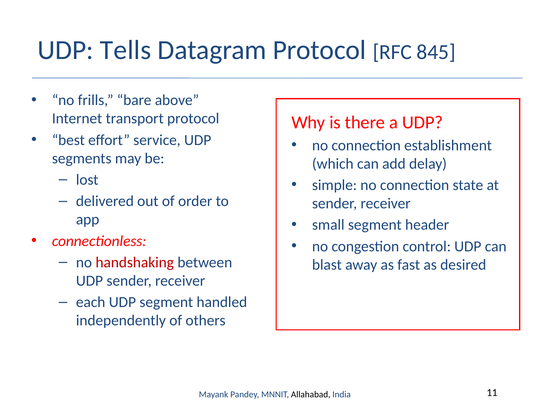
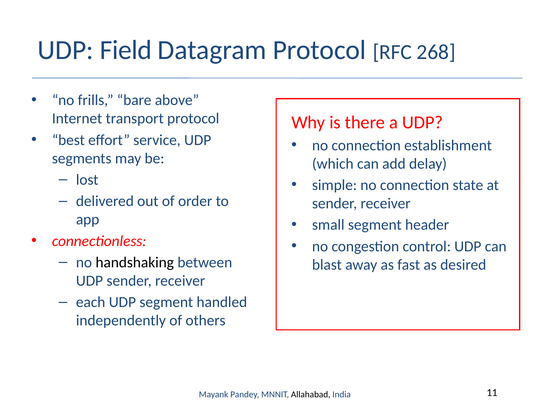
Tells: Tells -> Field (126, 50)
845: 845 -> 268 (436, 52)
handshaking colour: red -> black (135, 262)
